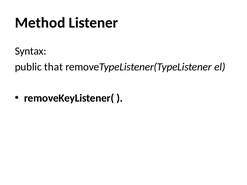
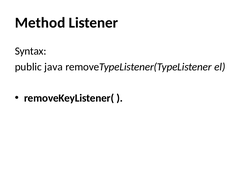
that: that -> java (54, 67)
